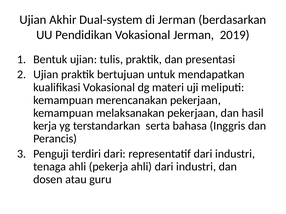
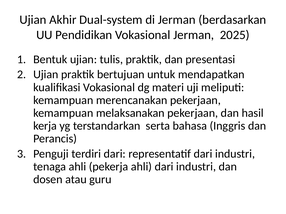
2019: 2019 -> 2025 (235, 35)
